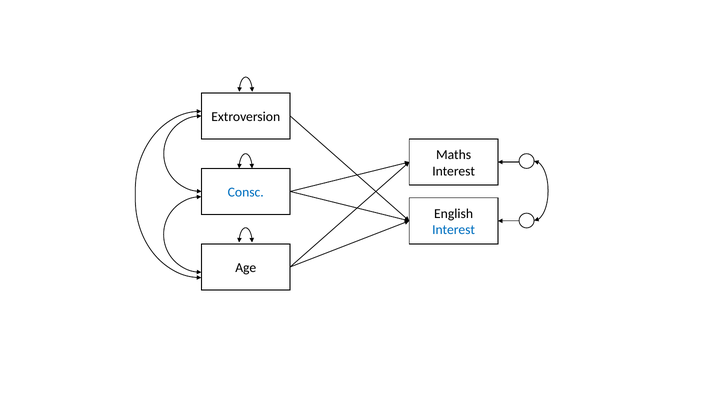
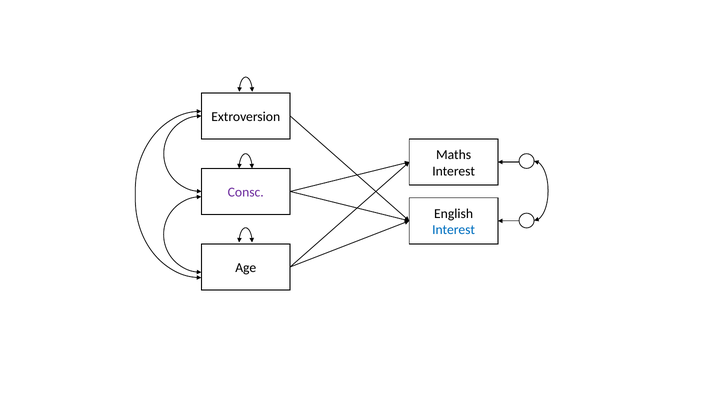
Consc colour: blue -> purple (246, 192)
